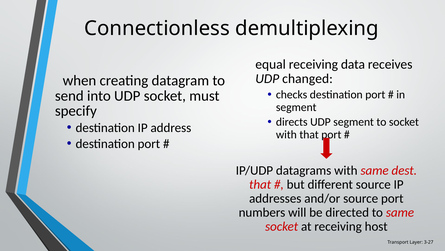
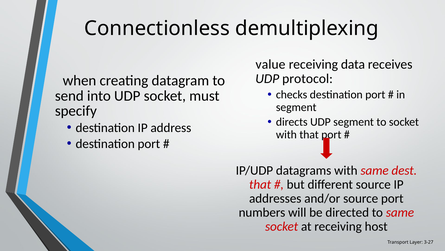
equal: equal -> value (270, 64)
changed: changed -> protocol (308, 79)
